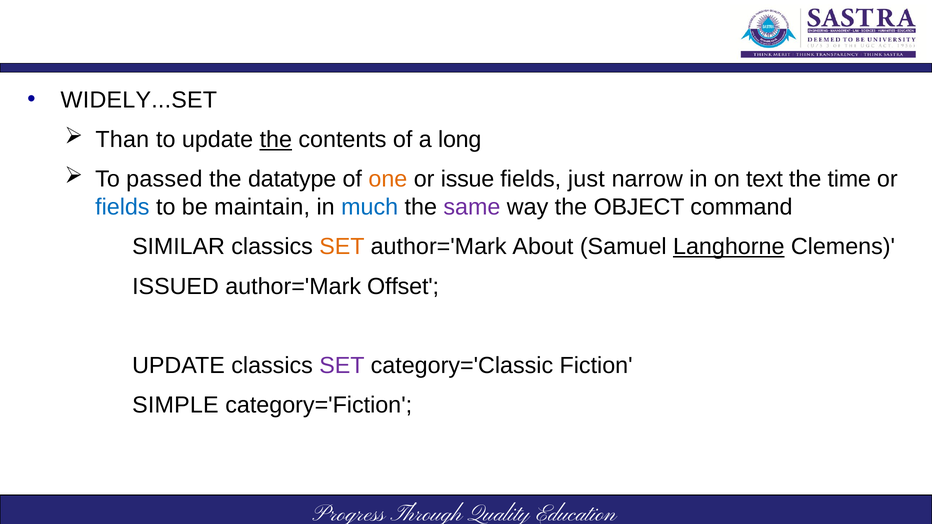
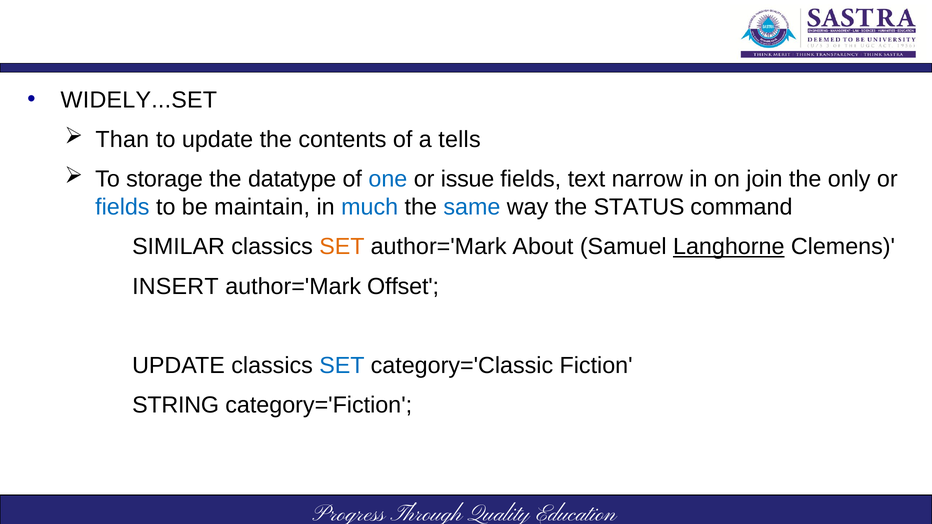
the underline: present -> none (276, 140)
long: long -> tells (460, 140)
passed: passed -> storage (165, 179)
one colour: orange -> blue (388, 179)
just: just -> text (586, 179)
text: text -> join (764, 179)
time: time -> only (849, 179)
same colour: purple -> blue (472, 207)
OBJECT: OBJECT -> STATUS (639, 207)
ISSUED: ISSUED -> INSERT (175, 287)
SET colour: purple -> blue (342, 366)
SIMPLE: SIMPLE -> STRING (176, 405)
